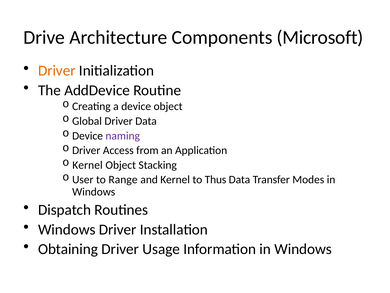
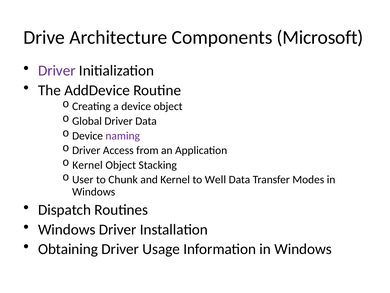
Driver colour: orange -> purple (57, 71)
Range: Range -> Chunk (123, 179)
Thus: Thus -> Well (215, 179)
